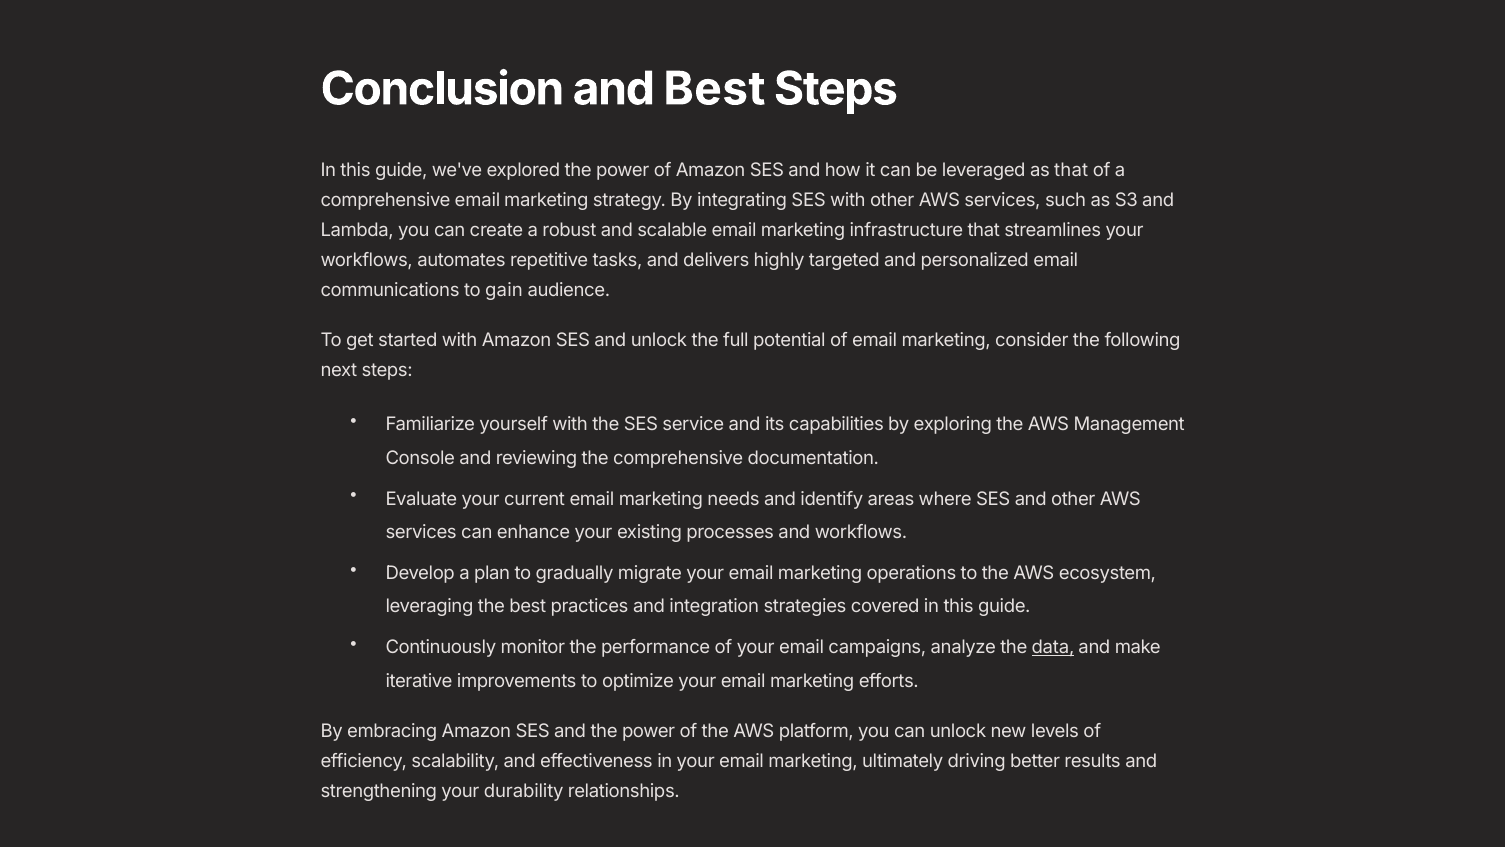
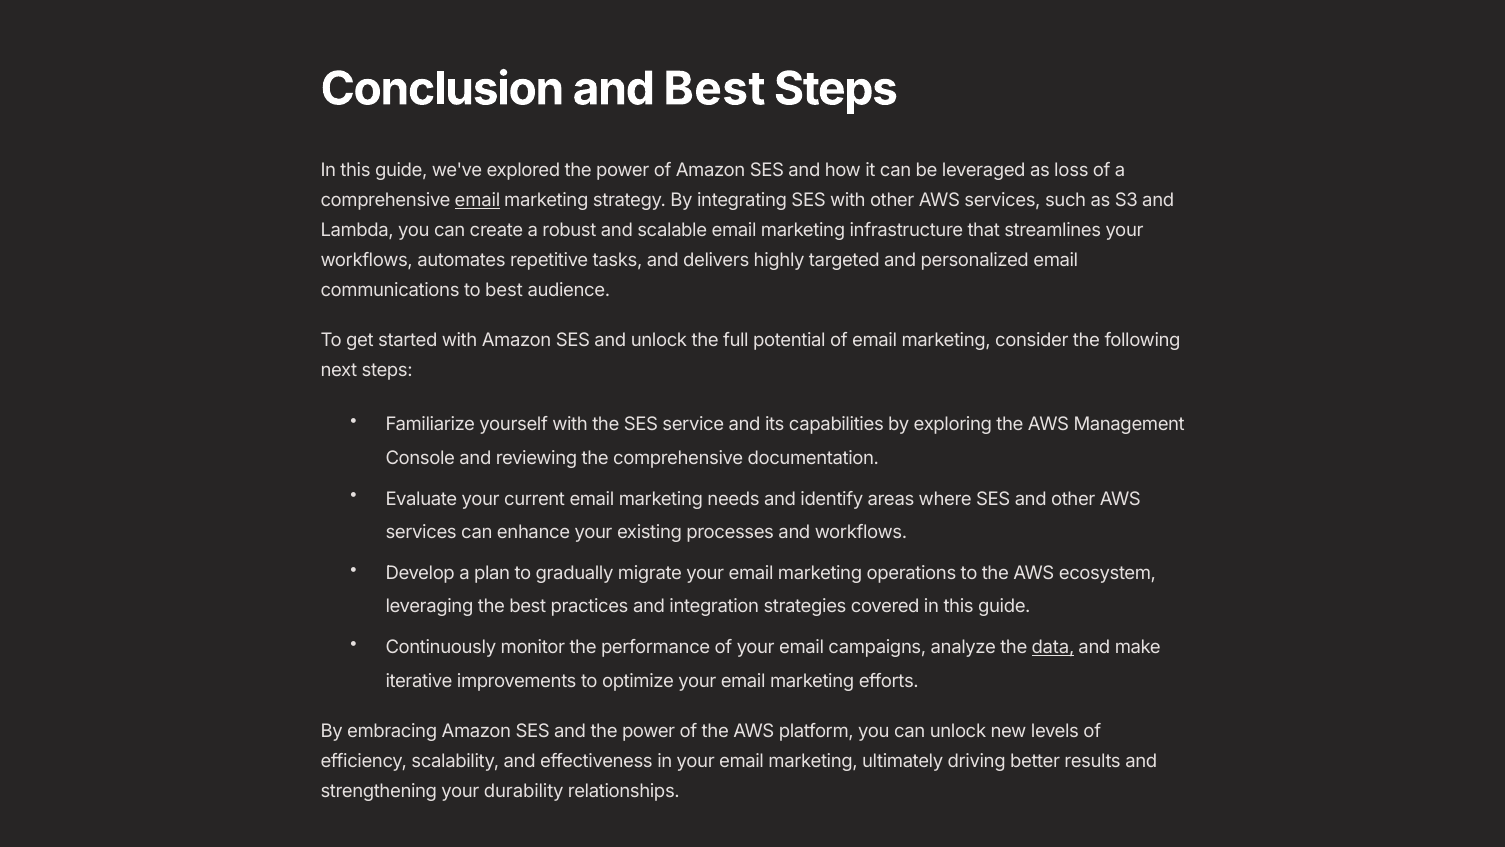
as that: that -> loss (1071, 171)
email underline: none -> present (477, 201)
to gain: gain -> best (504, 290)
